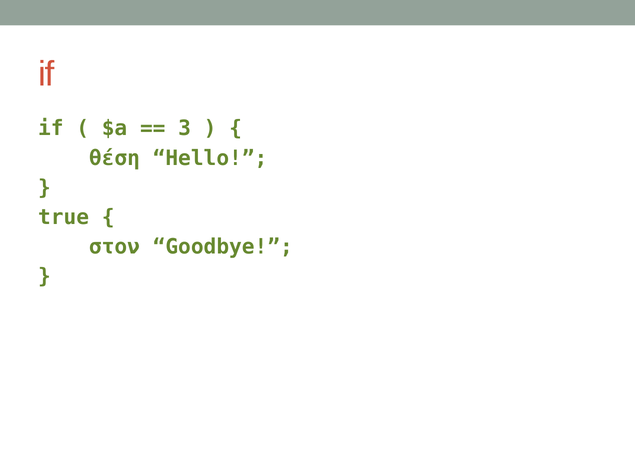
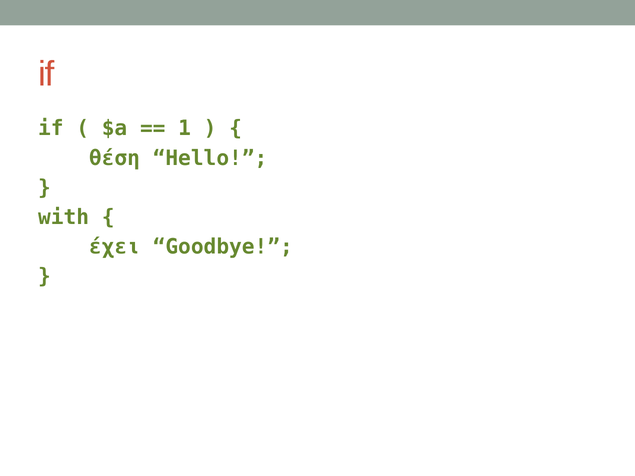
3: 3 -> 1 (185, 128)
true: true -> with (64, 217)
στον: στον -> έχει (114, 247)
